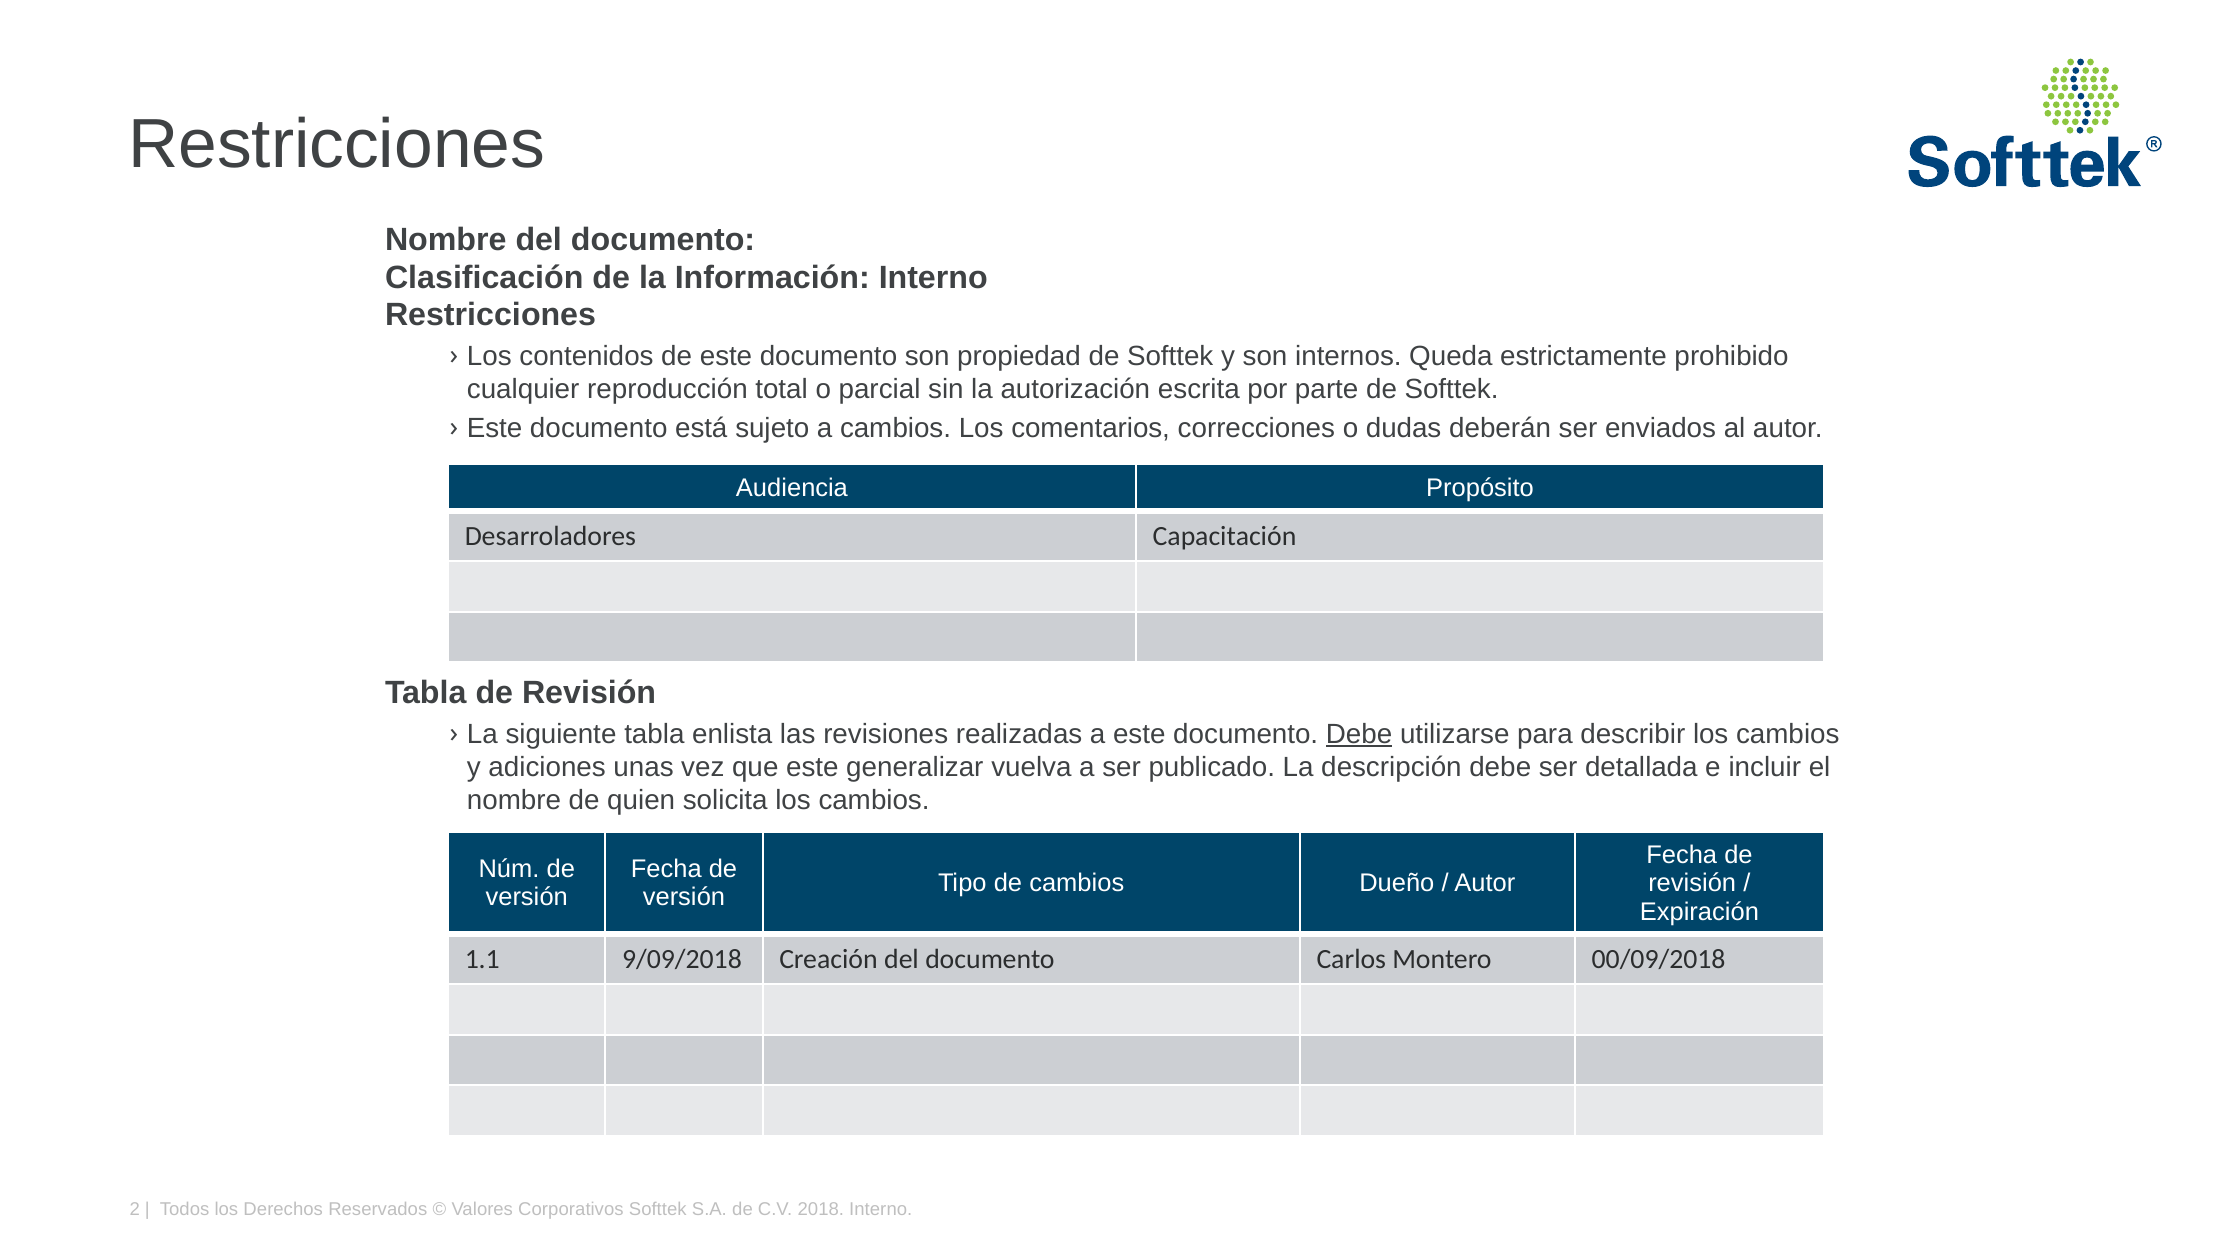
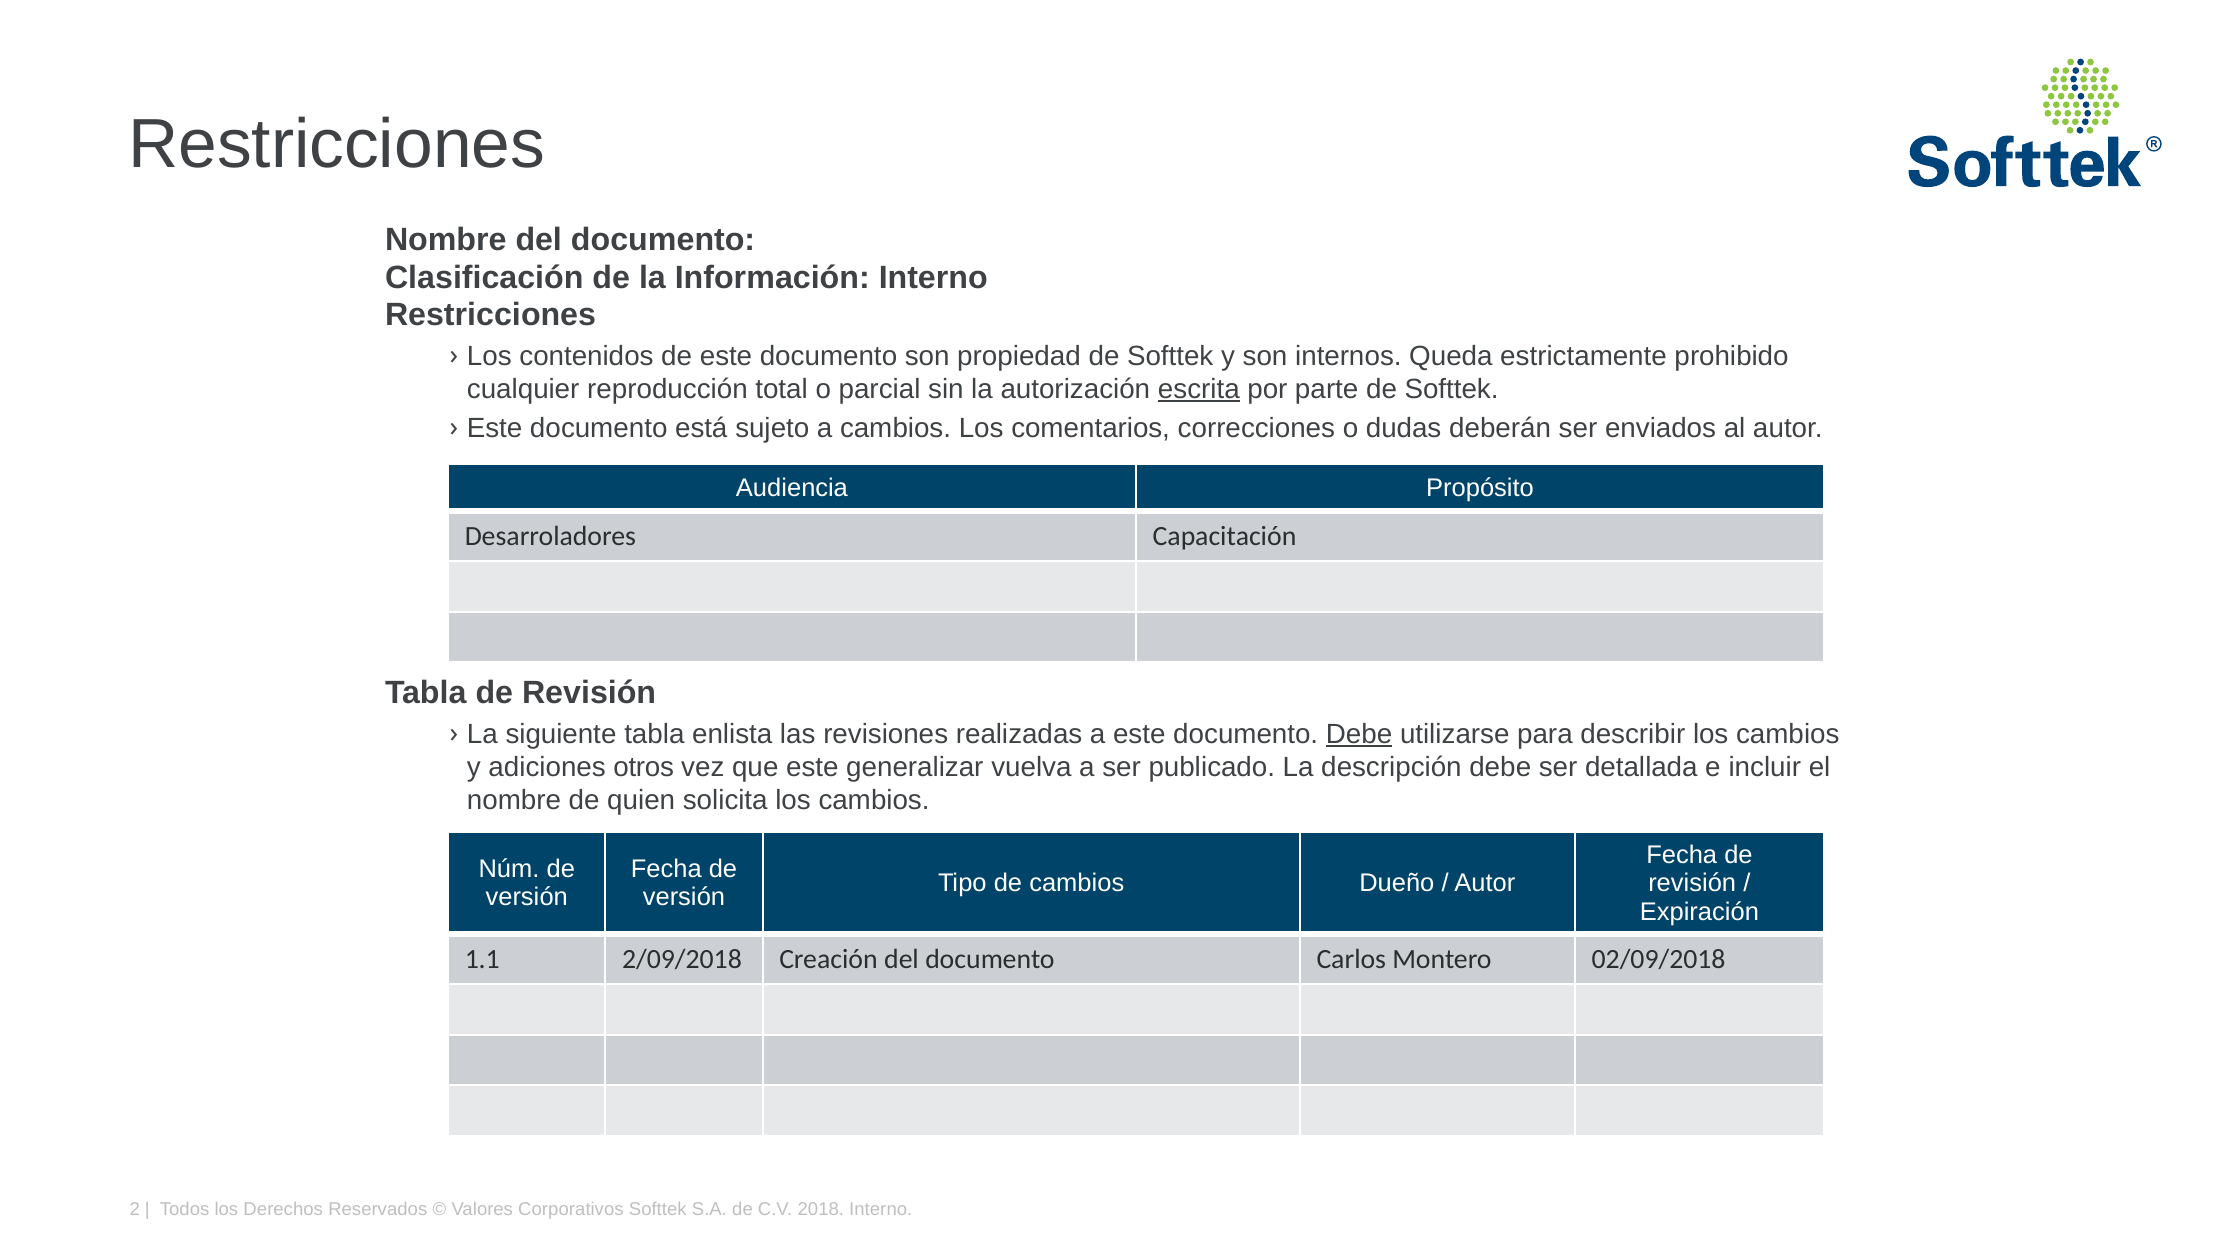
escrita underline: none -> present (1199, 389)
unas: unas -> otros (644, 767)
9/09/2018: 9/09/2018 -> 2/09/2018 (682, 959)
00/09/2018: 00/09/2018 -> 02/09/2018 (1659, 959)
